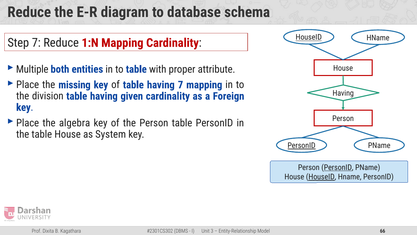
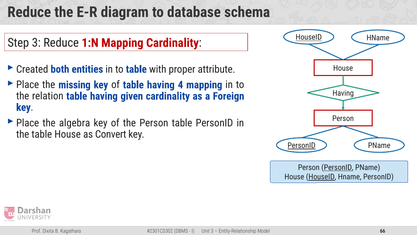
Step 7: 7 -> 3 (36, 43)
Multiple: Multiple -> Created (32, 69)
having 7: 7 -> 4 (180, 85)
division: division -> relation (48, 96)
System: System -> Convert (111, 134)
